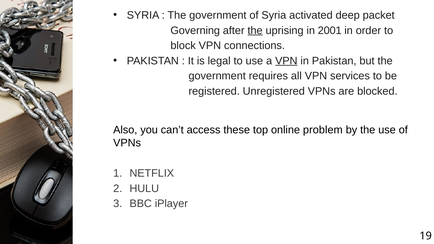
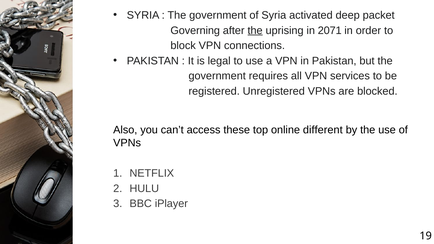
2001: 2001 -> 2071 (330, 30)
VPN underline: present -> none (286, 61)
problem: problem -> different (323, 130)
